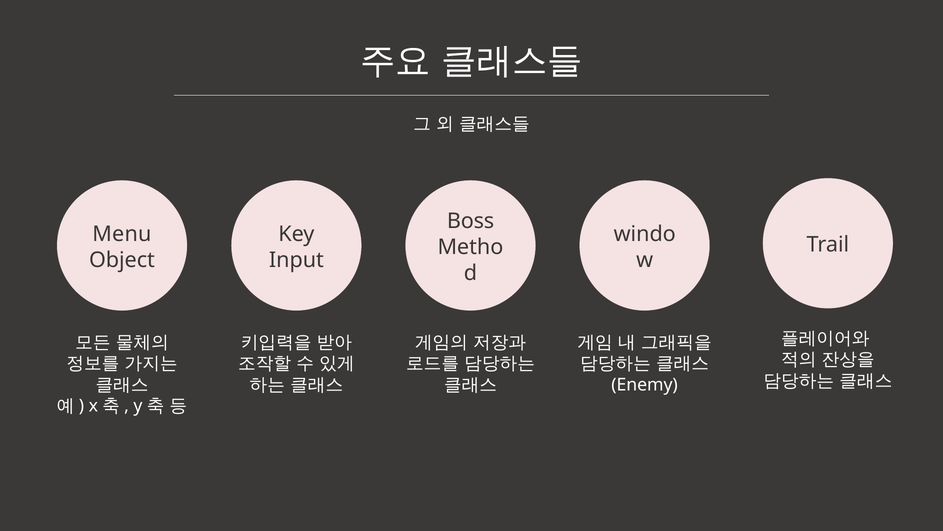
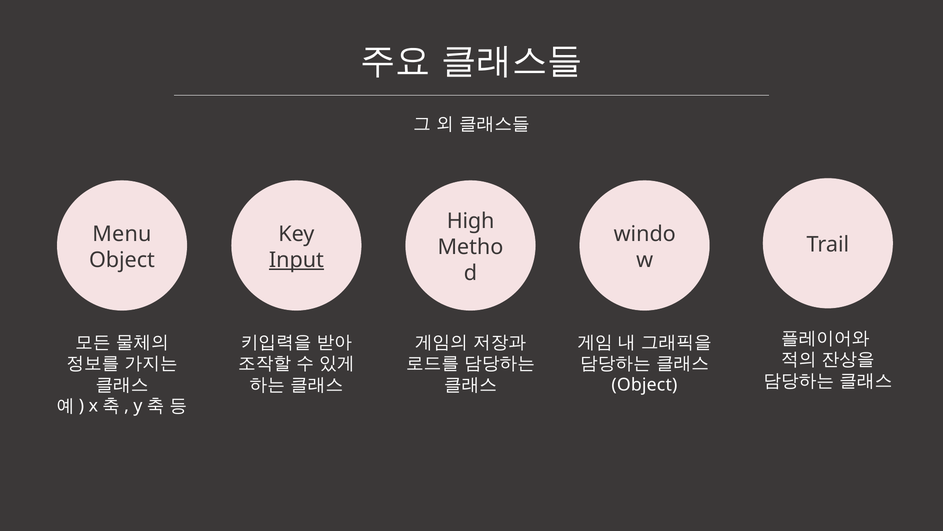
Boss: Boss -> High (471, 221)
Input underline: none -> present (296, 260)
Enemy: Enemy -> Object (644, 384)
